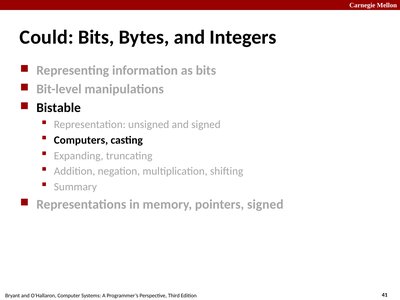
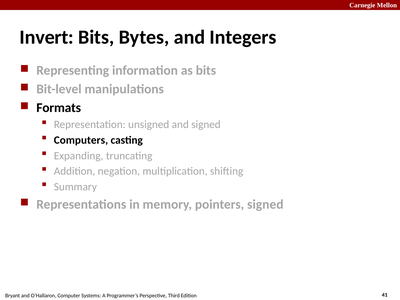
Could: Could -> Invert (47, 37)
Bistable: Bistable -> Formats (59, 108)
